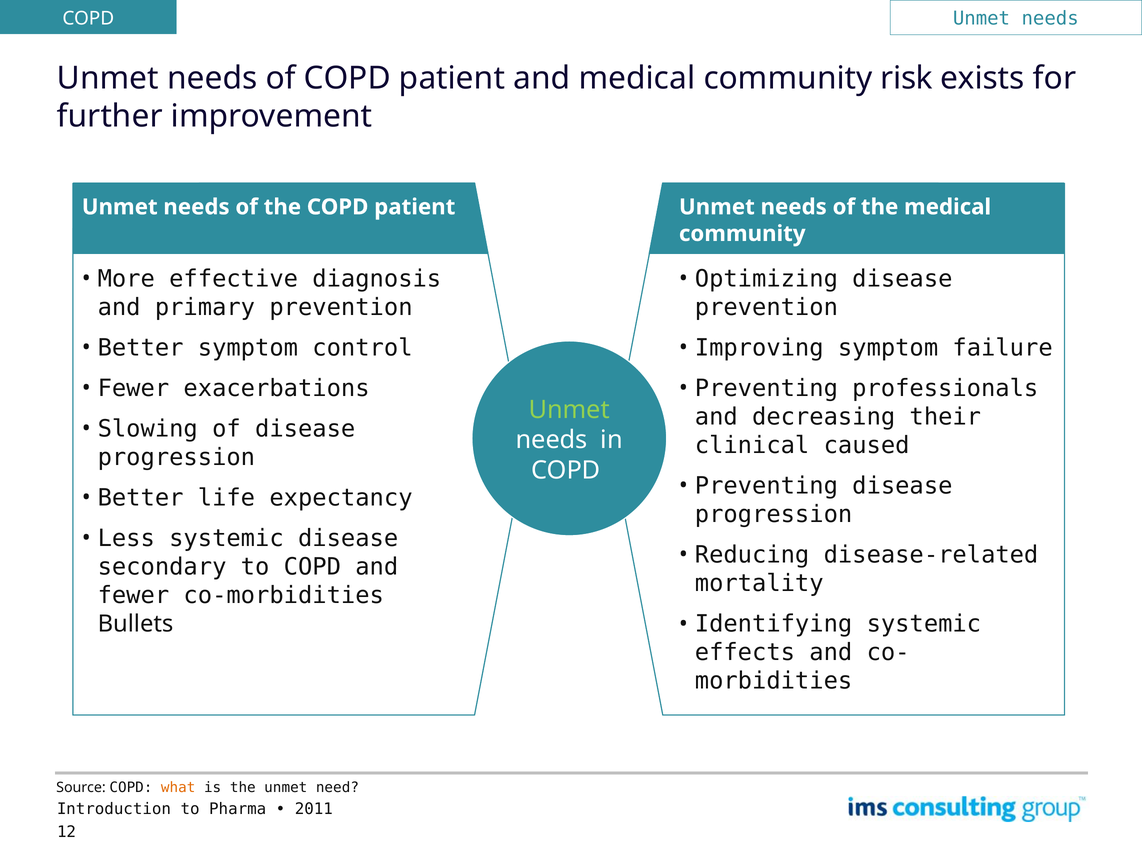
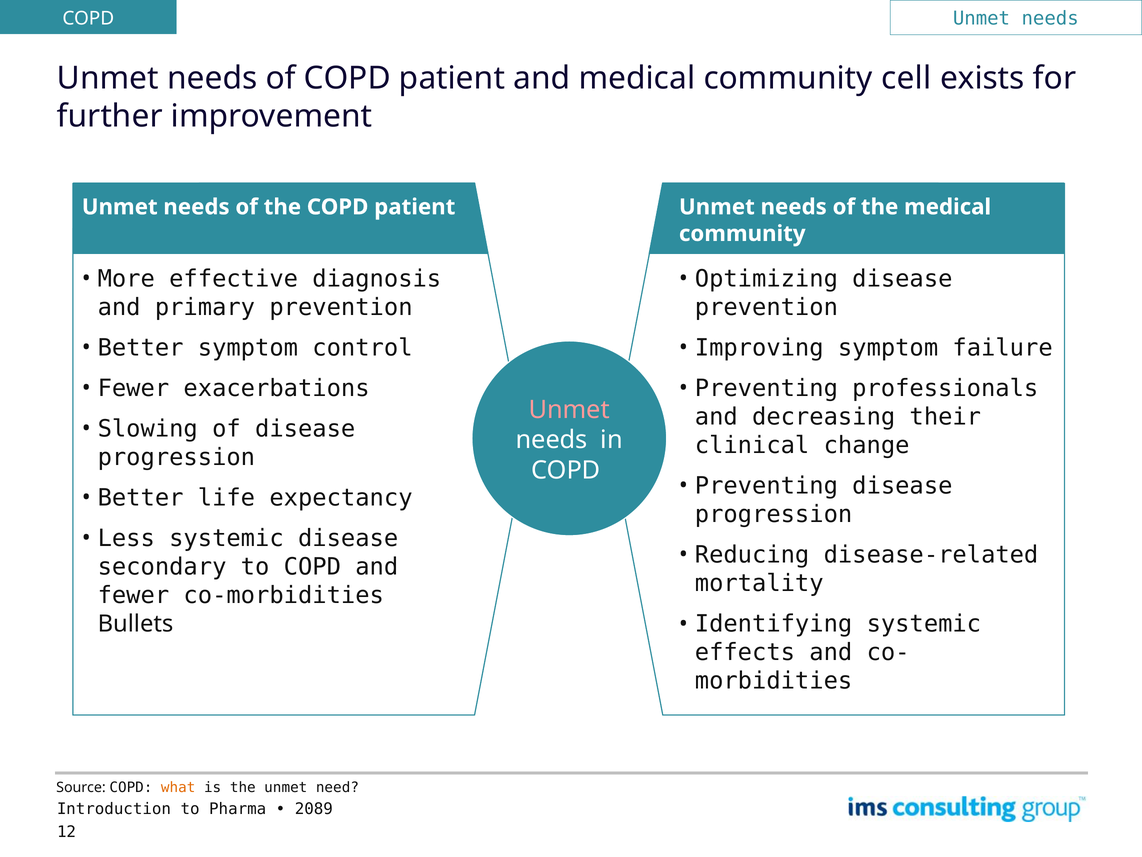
risk: risk -> cell (906, 78)
Unmet colour: light green -> pink (569, 409)
caused: caused -> change (867, 445)
2011: 2011 -> 2089 (314, 809)
